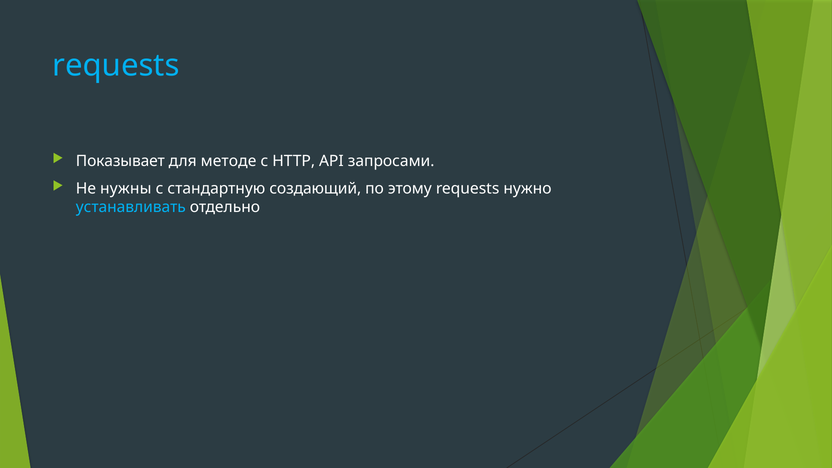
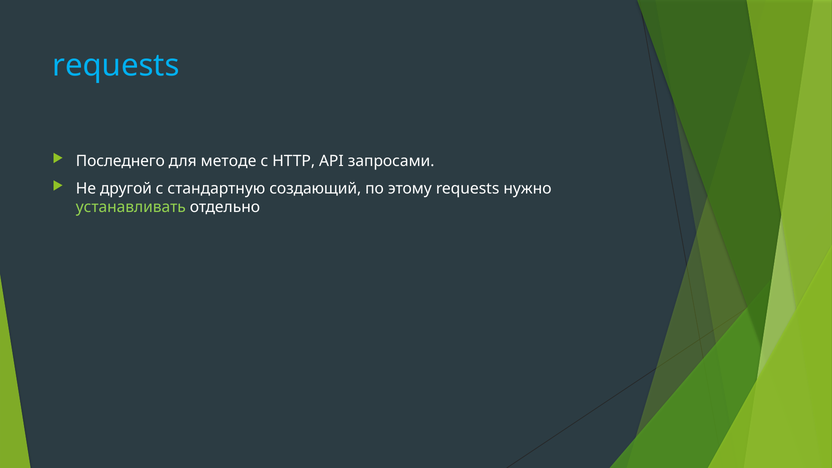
Показывает: Показывает -> Последнего (120, 161)
нужны: нужны -> другой (126, 188)
устанавливать colour: light blue -> light green (131, 207)
